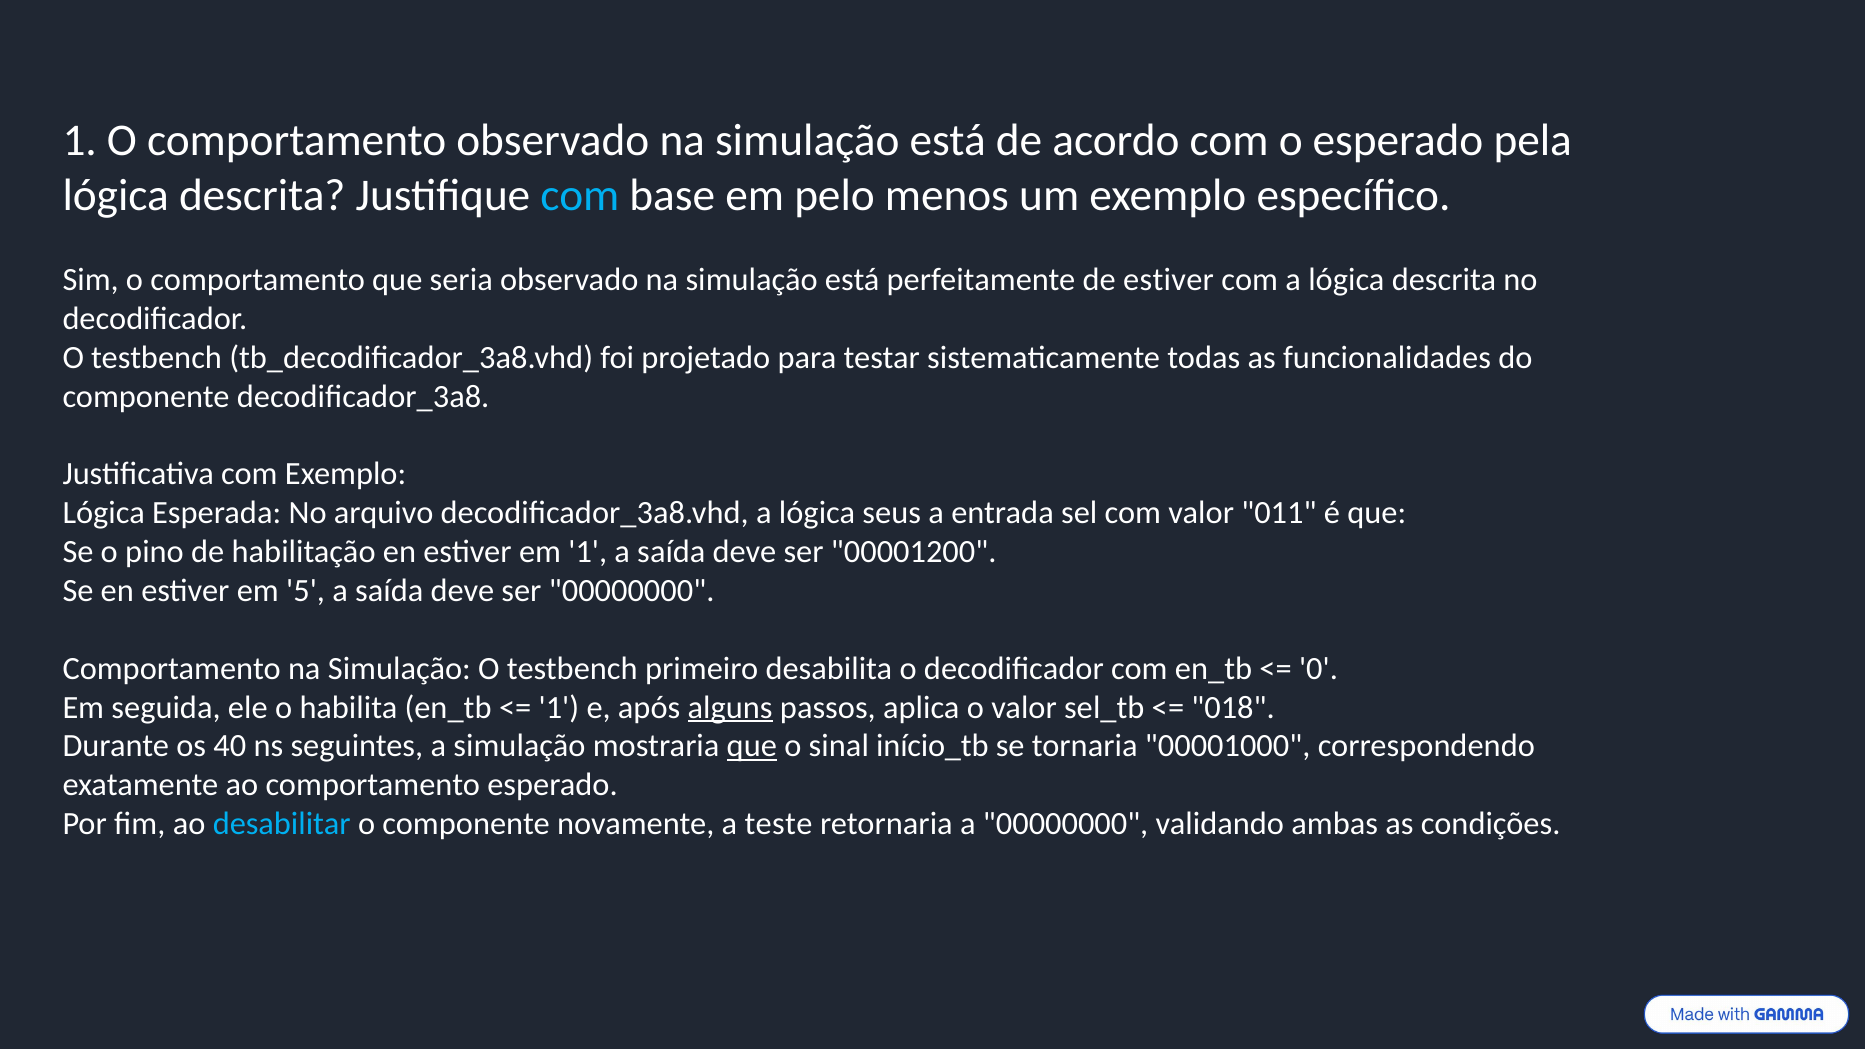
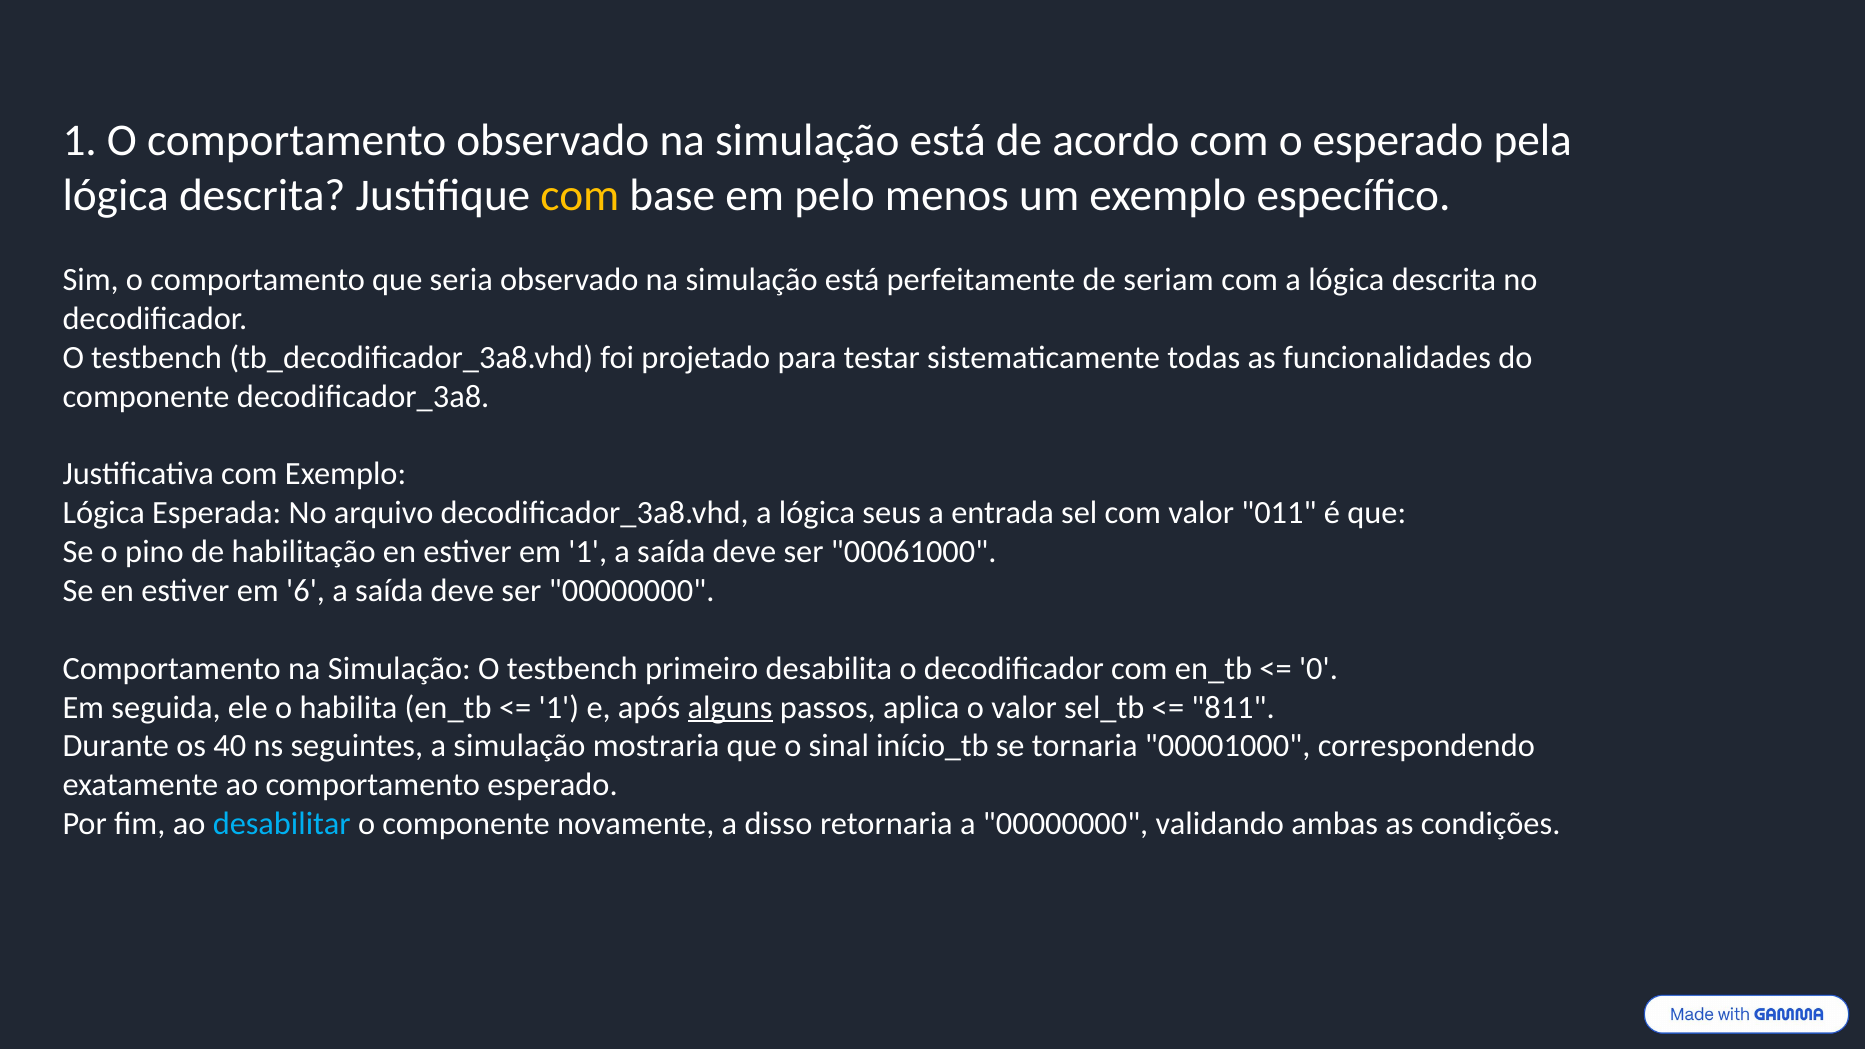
com colour: light blue -> yellow (580, 195)
de estiver: estiver -> seriam (1169, 280)
00001200: 00001200 -> 00061000 (914, 552)
5: 5 -> 6 (306, 591)
018: 018 -> 811 (1233, 707)
que underline: present -> none (752, 746)
teste: teste -> disso (778, 824)
